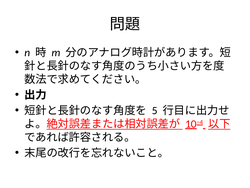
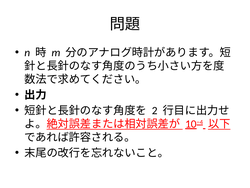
5: 5 -> 2 (155, 110)
